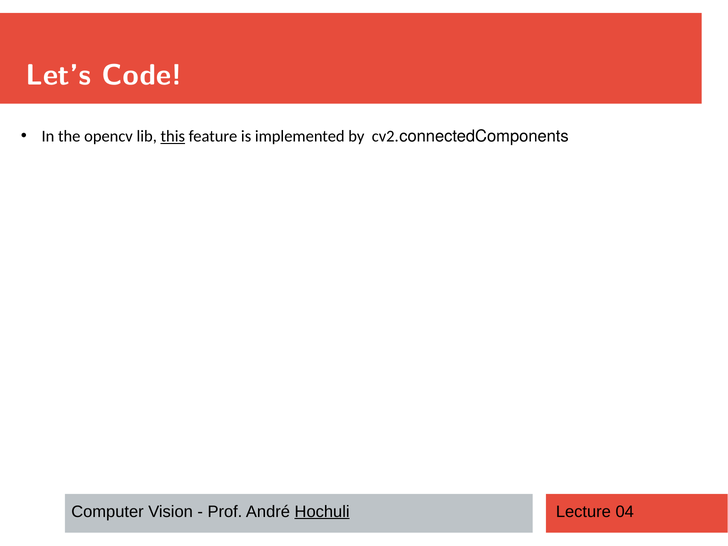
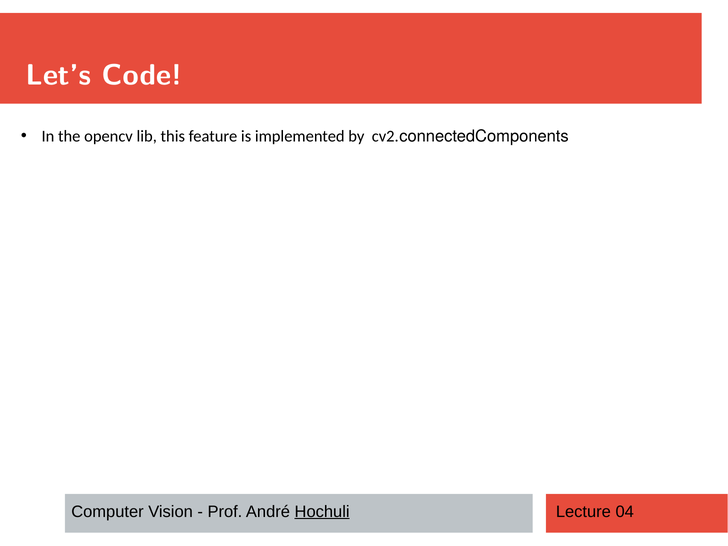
this underline: present -> none (173, 136)
